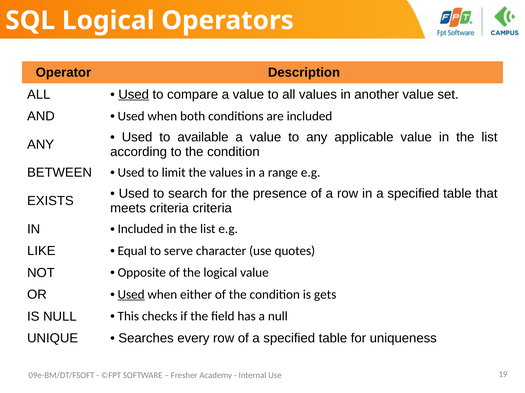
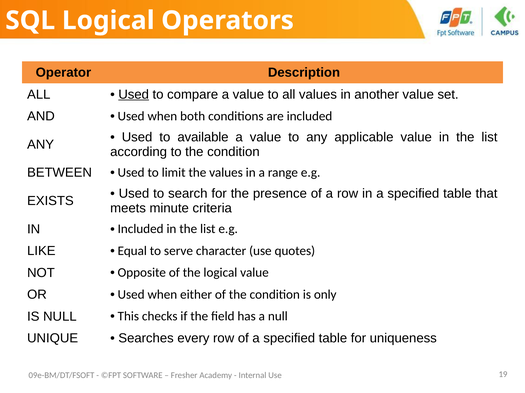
meets criteria: criteria -> minute (169, 209)
Used underline: present -> none (131, 295)
gets: gets -> only (325, 295)
